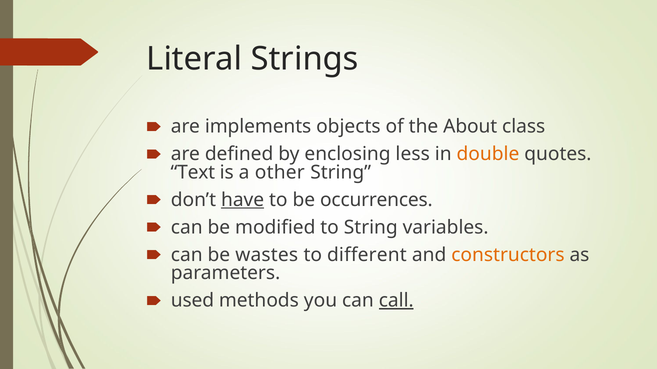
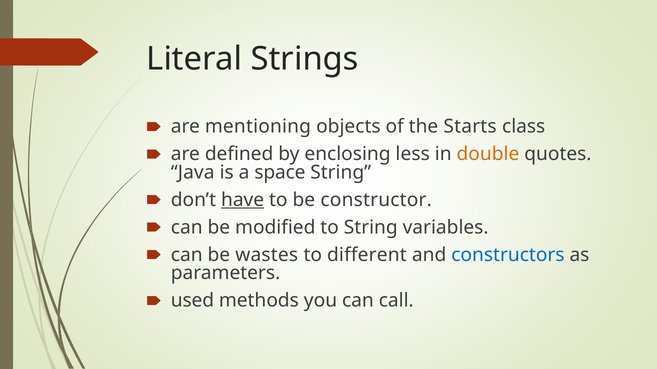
implements: implements -> mentioning (258, 127)
About: About -> Starts (470, 127)
Text: Text -> Java (193, 173)
other: other -> space (280, 173)
occurrences: occurrences -> constructor (376, 200)
constructors colour: orange -> blue (508, 255)
call underline: present -> none (396, 301)
